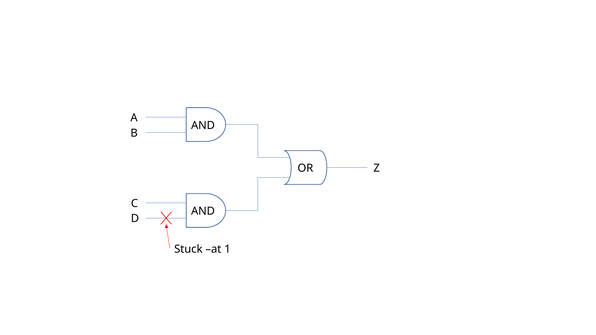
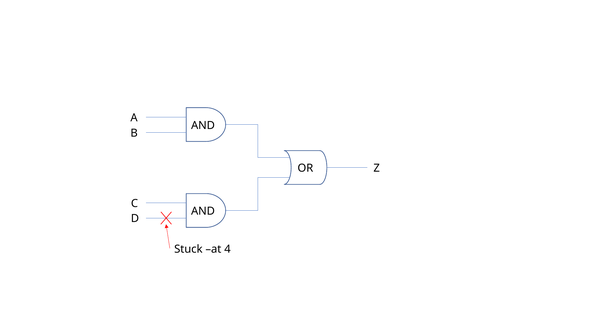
1: 1 -> 4 (227, 249)
